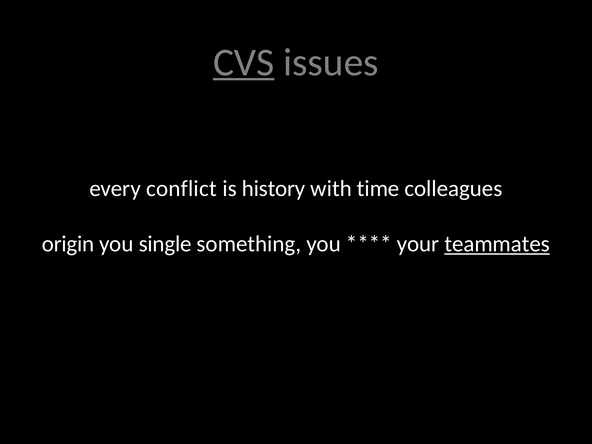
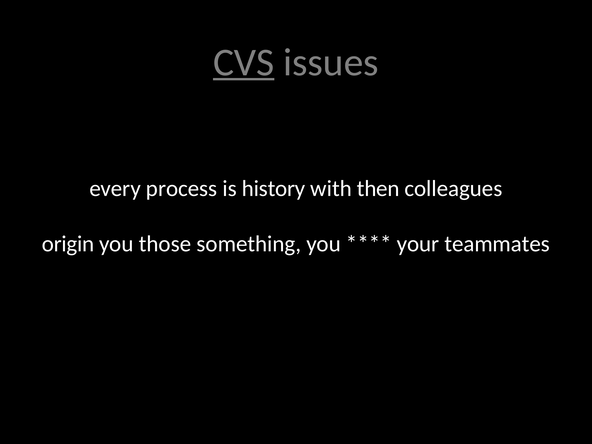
conflict: conflict -> process (182, 189)
time: time -> then (378, 189)
single: single -> those (165, 244)
teammates underline: present -> none (497, 244)
